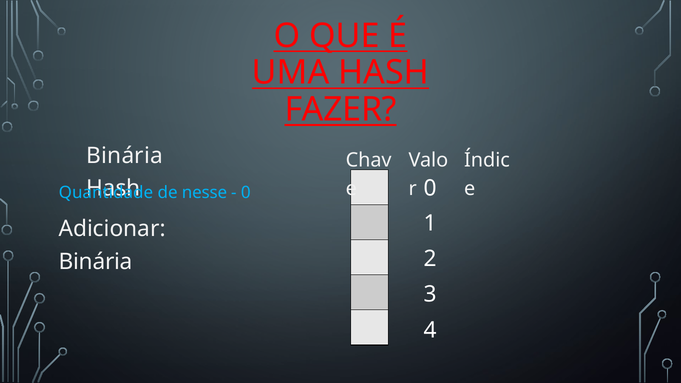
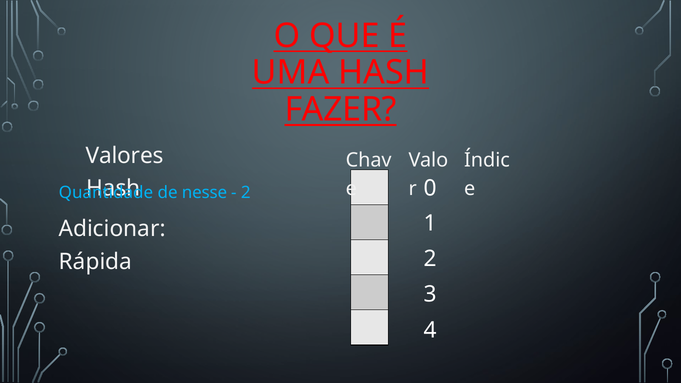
Binária: Binária -> Valores (125, 156)
0: 0 -> 2 (246, 193)
Binária: Binária -> Rápida (95, 262)
